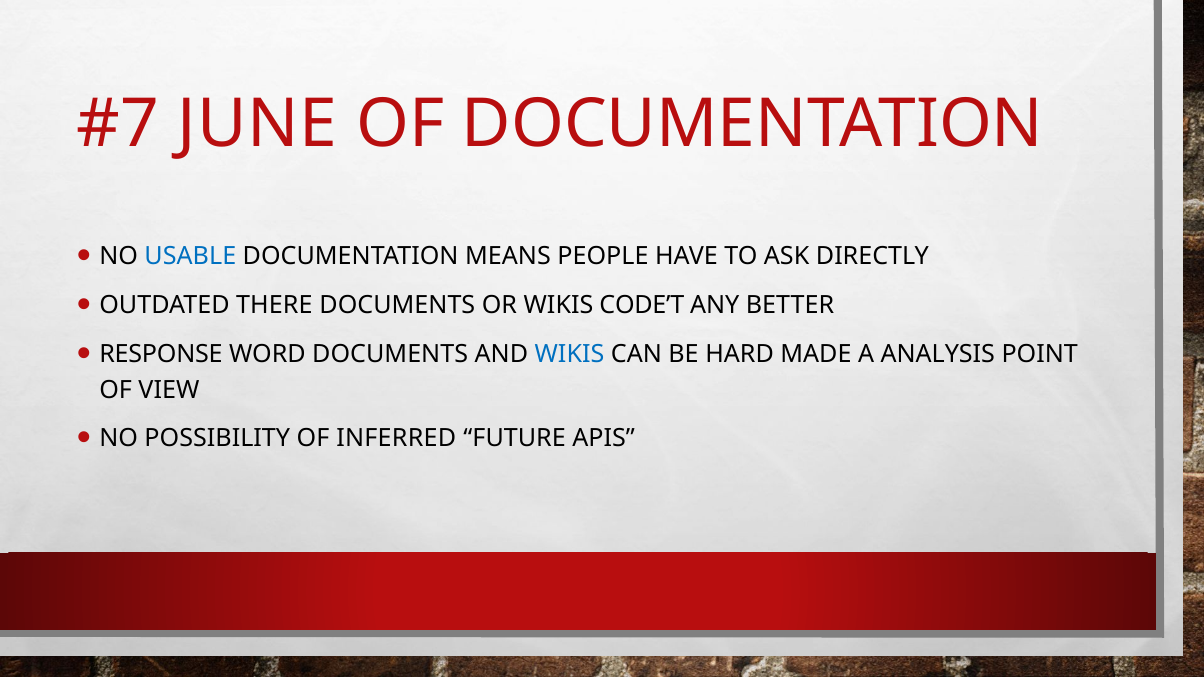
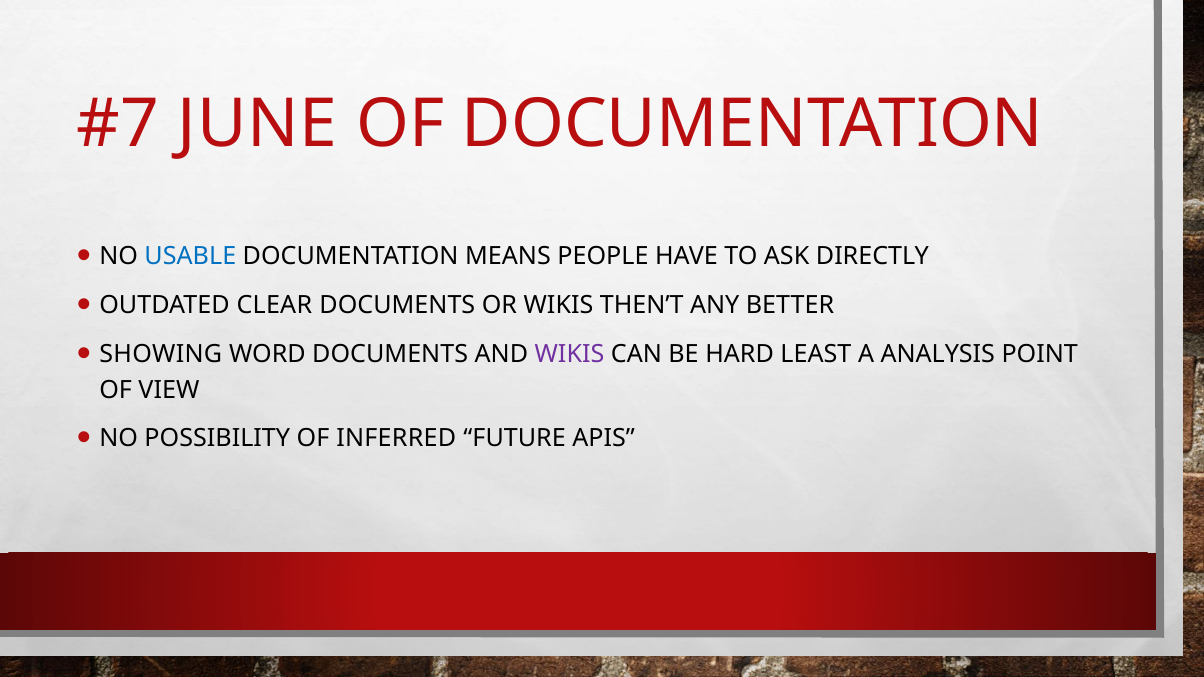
THERE: THERE -> CLEAR (274, 305)
CODE’T: CODE’T -> THEN’T (642, 305)
RESPONSE: RESPONSE -> SHOWING (161, 354)
WIKIS colour: blue -> purple (569, 354)
MADE: MADE -> LEAST (816, 354)
